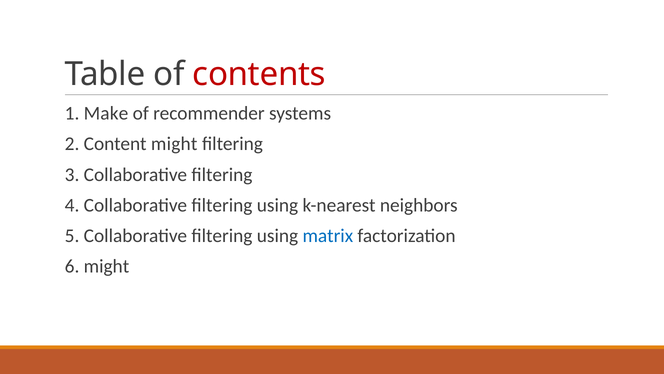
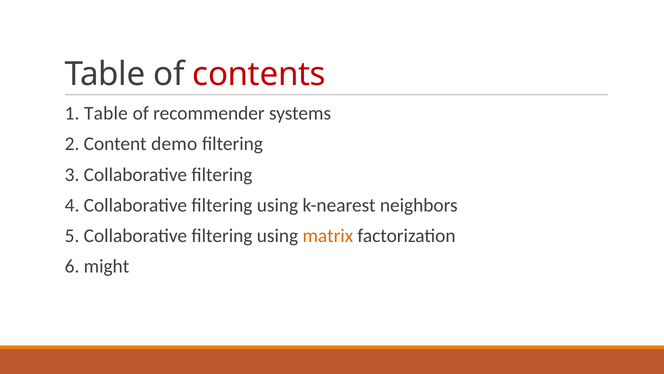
1 Make: Make -> Table (106, 113)
Content might: might -> demo (174, 144)
matrix colour: blue -> orange (328, 236)
